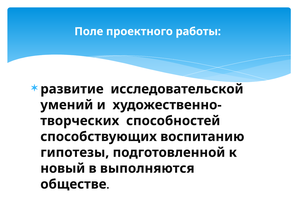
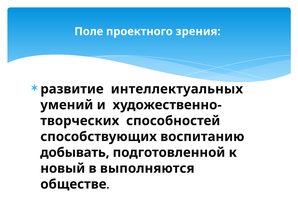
работы: работы -> зрения (198, 32)
исследовательской: исследовательской -> интеллектуальных (177, 89)
гипотезы: гипотезы -> добывать (75, 153)
